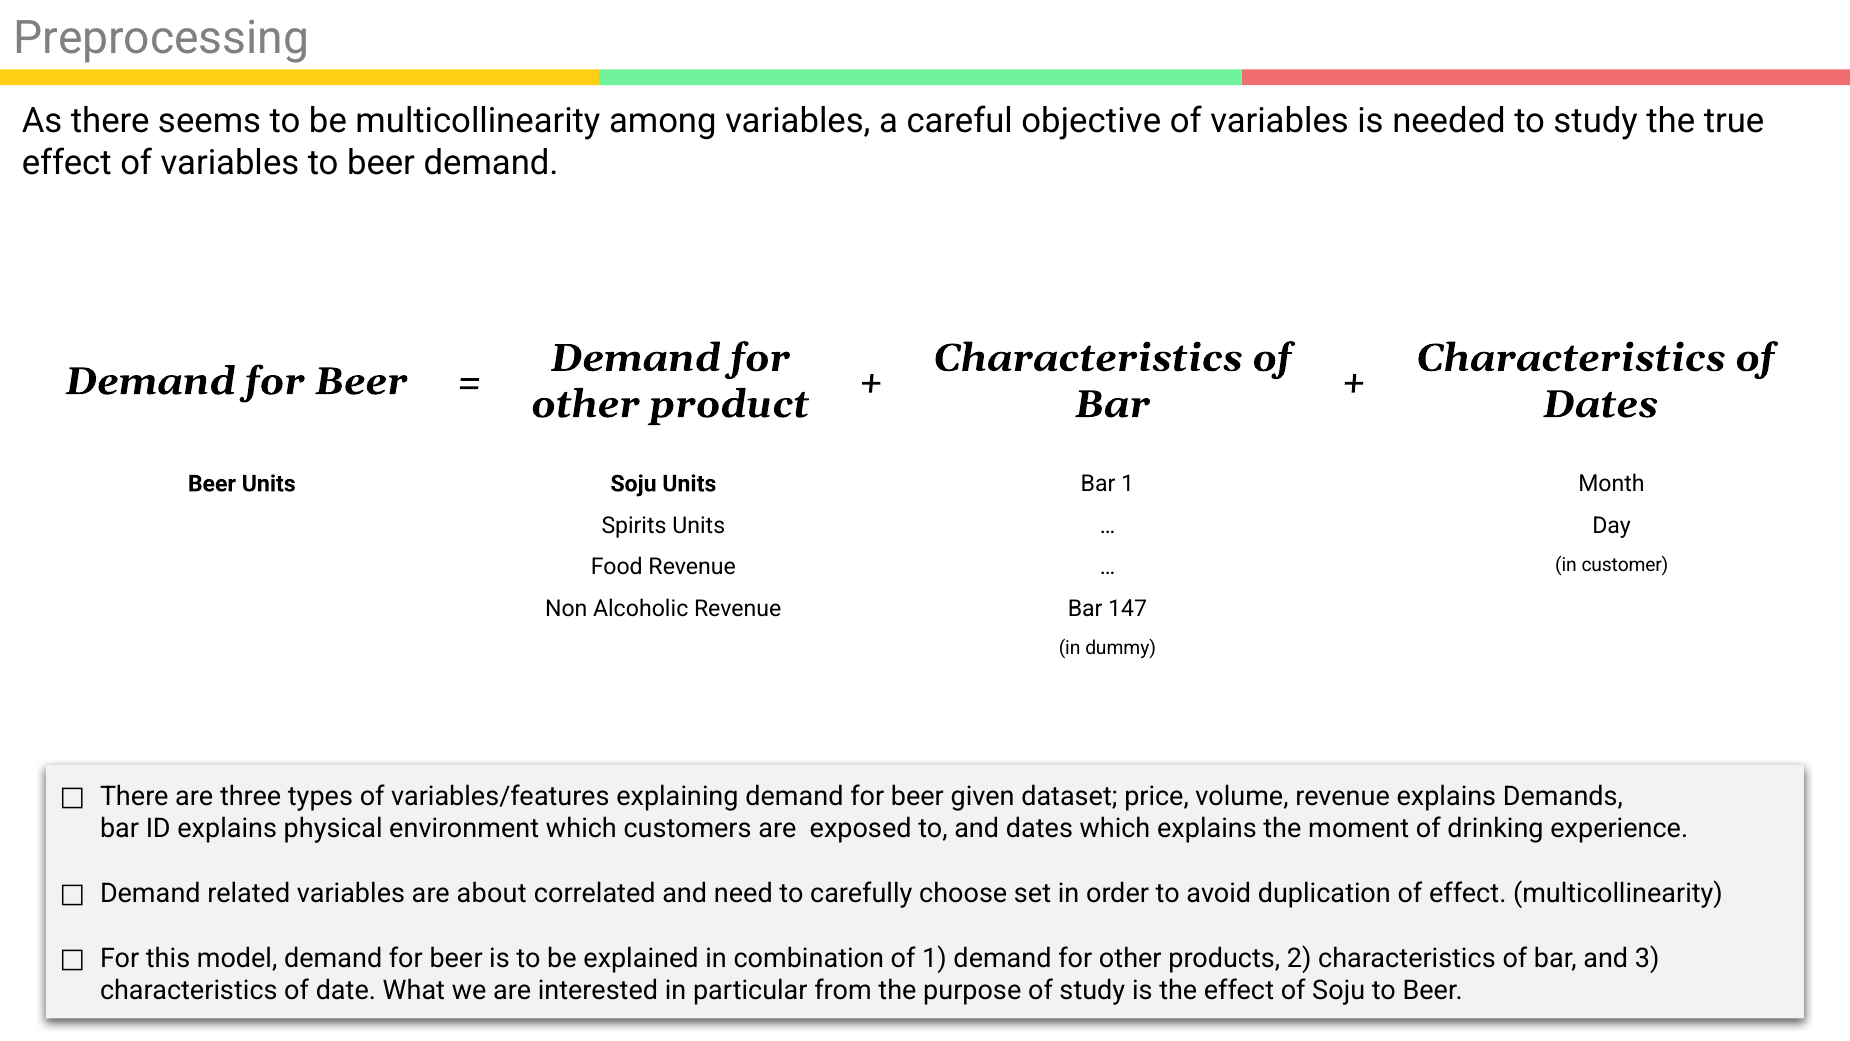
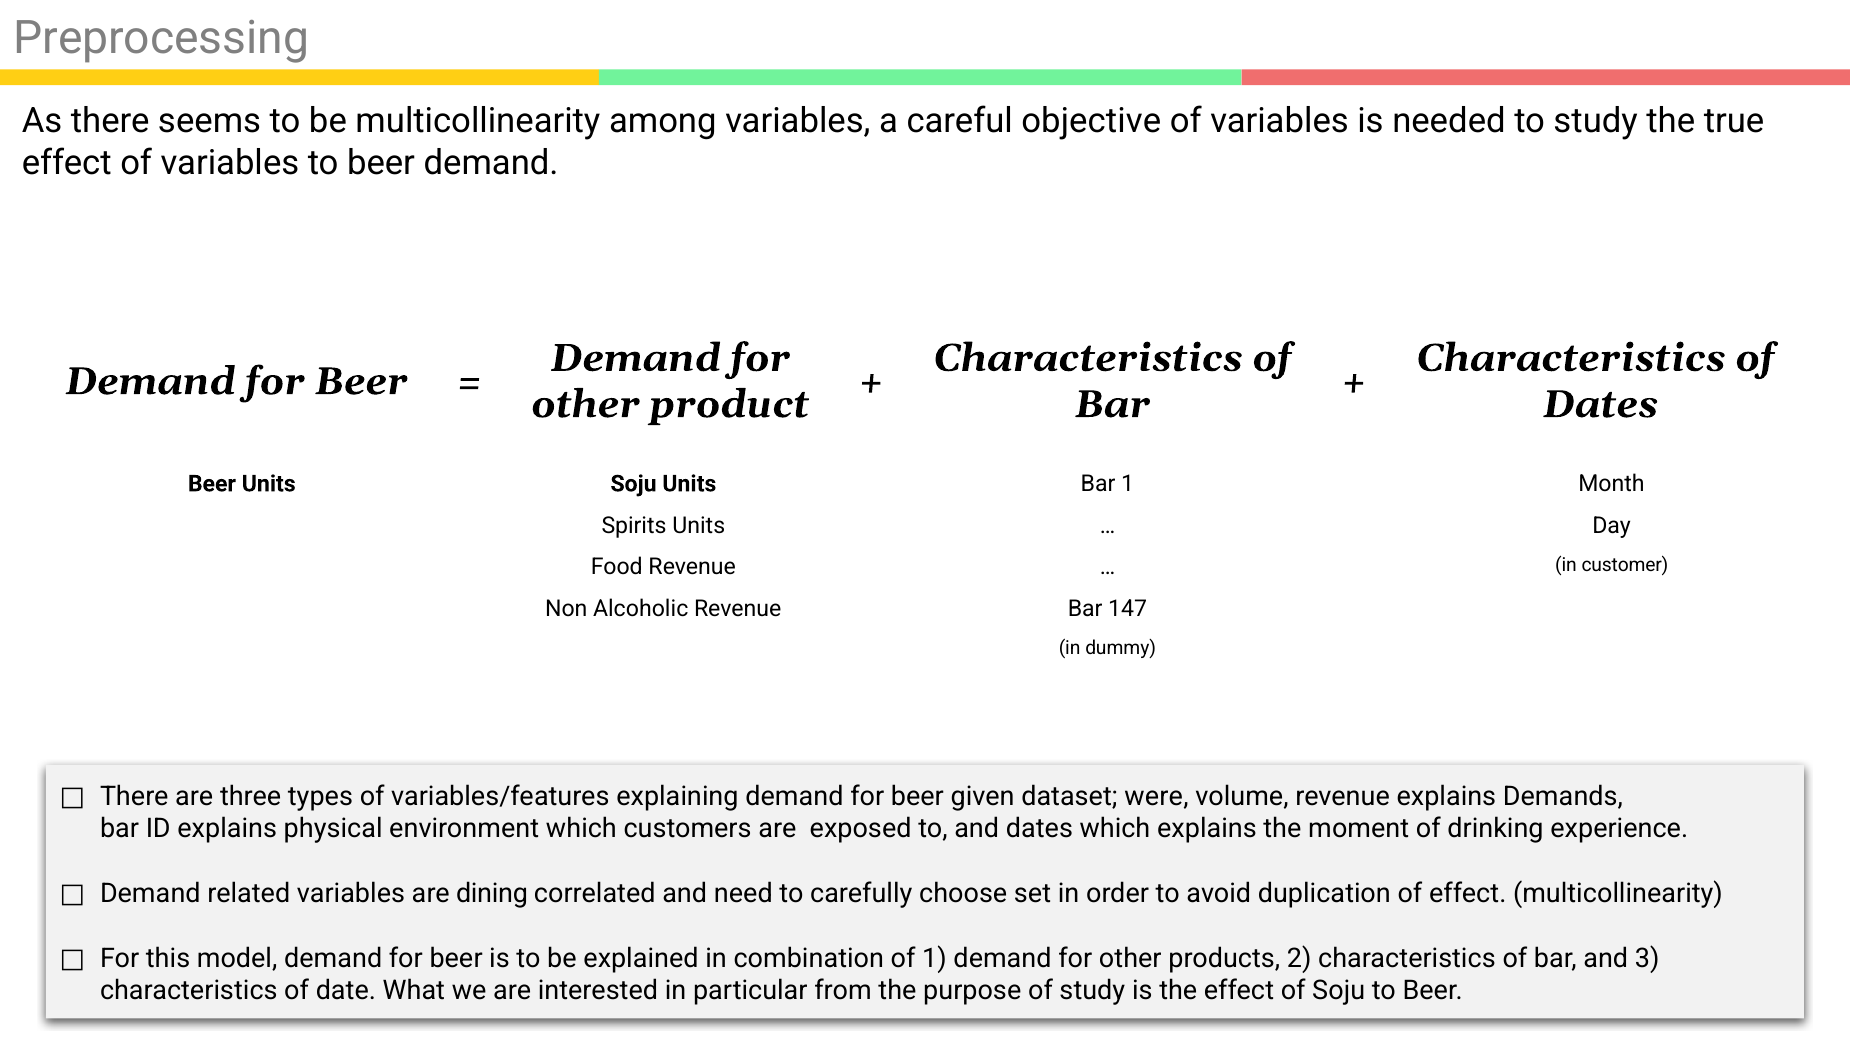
price: price -> were (1156, 796)
about: about -> dining (492, 893)
